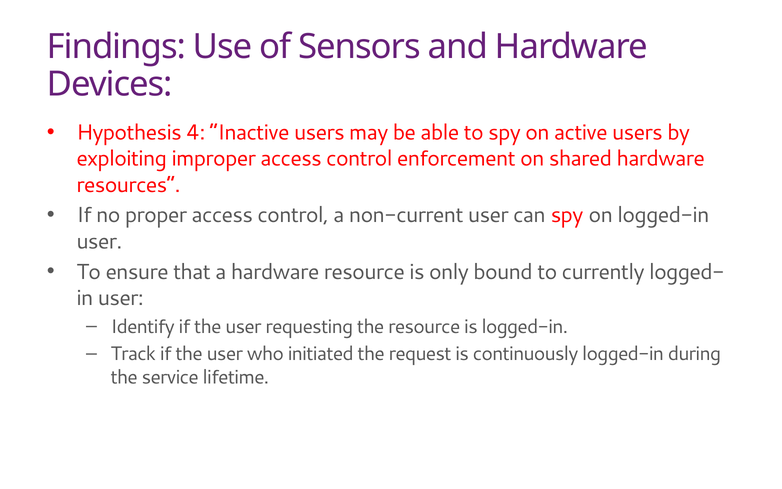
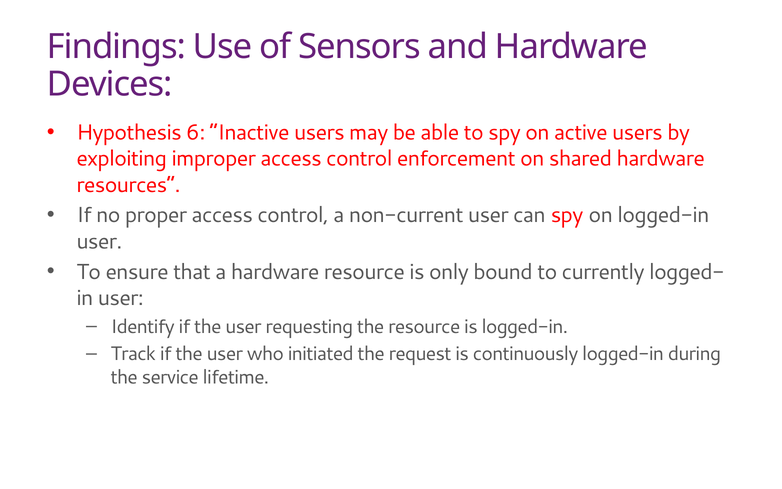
4: 4 -> 6 (196, 133)
